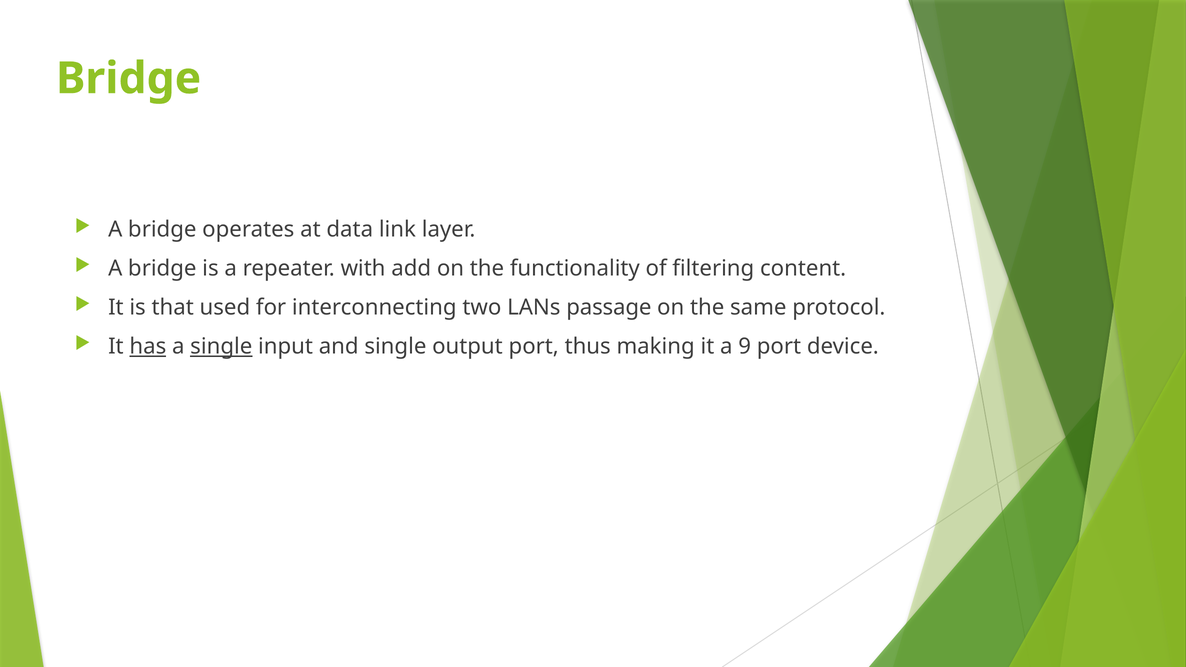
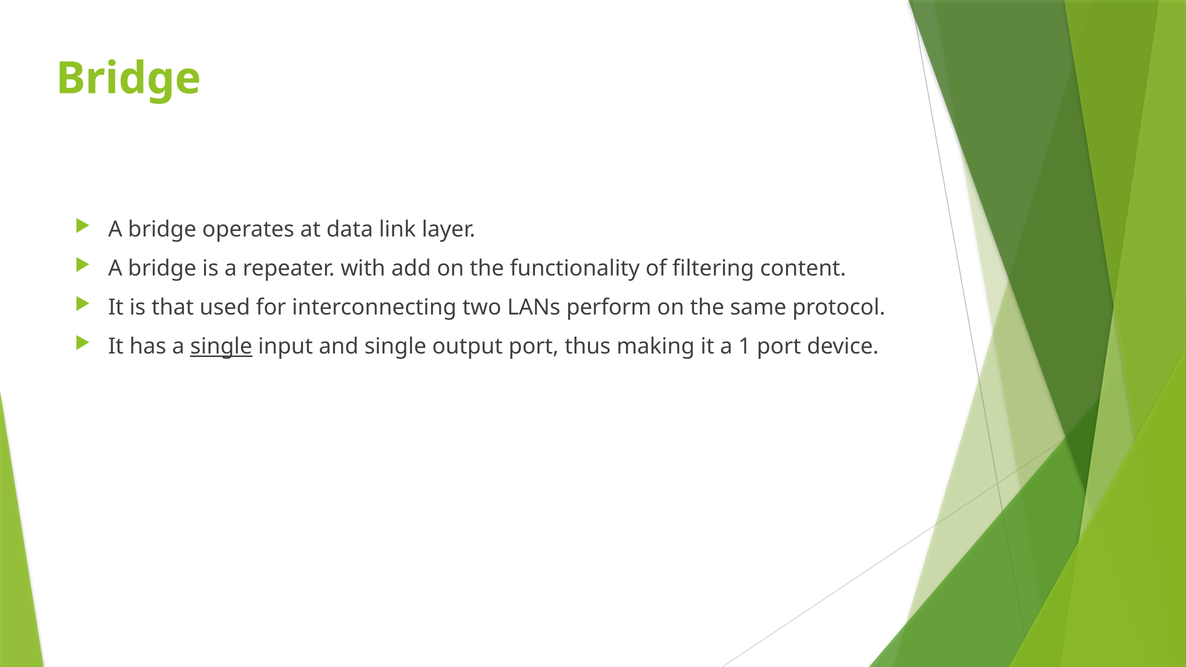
passage: passage -> perform (609, 308)
has underline: present -> none (148, 347)
9: 9 -> 1 (745, 347)
